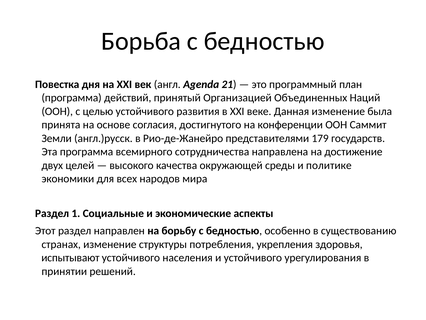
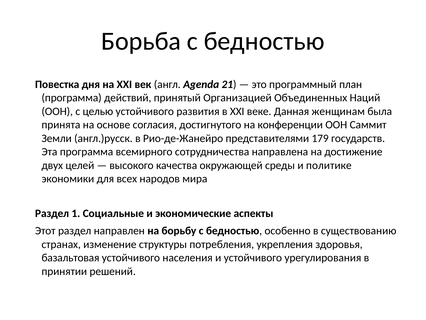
Данная изменение: изменение -> женщинам (338, 111)
испытывают: испытывают -> базальтовая (70, 257)
